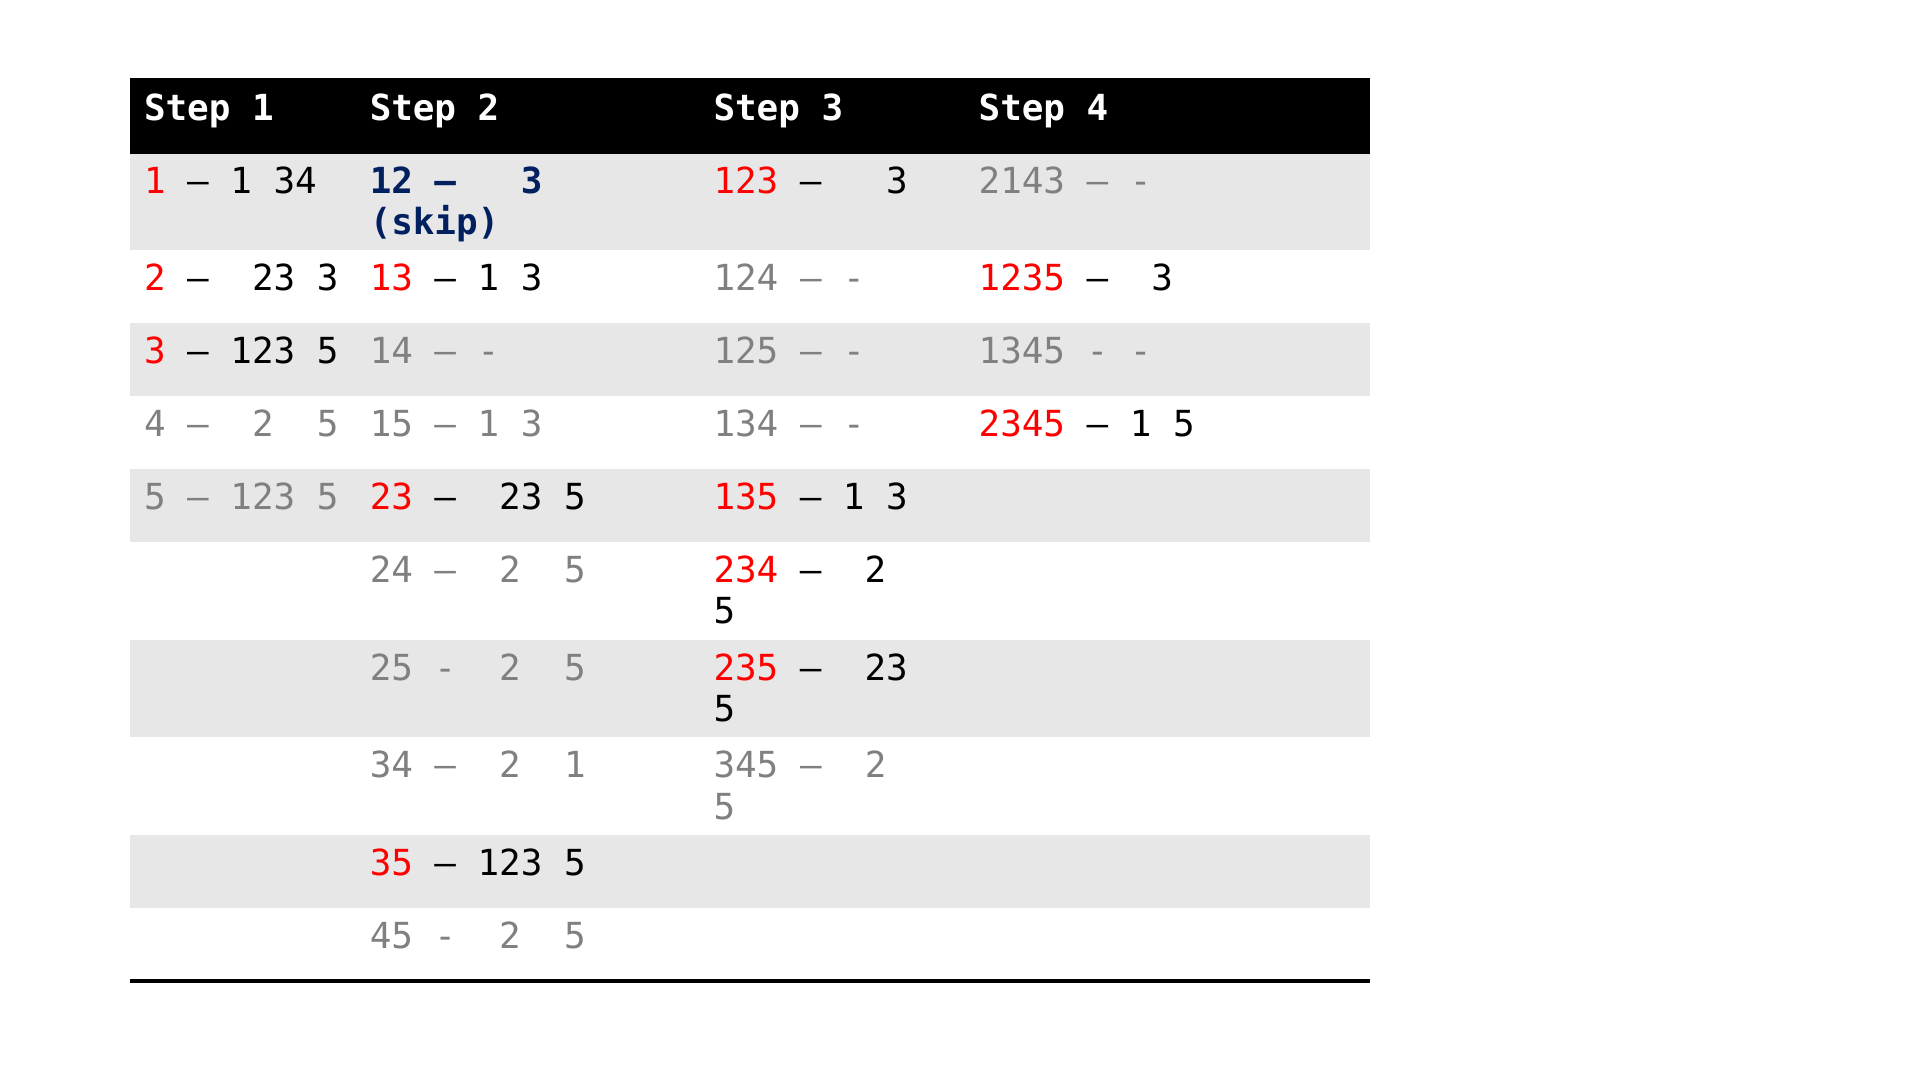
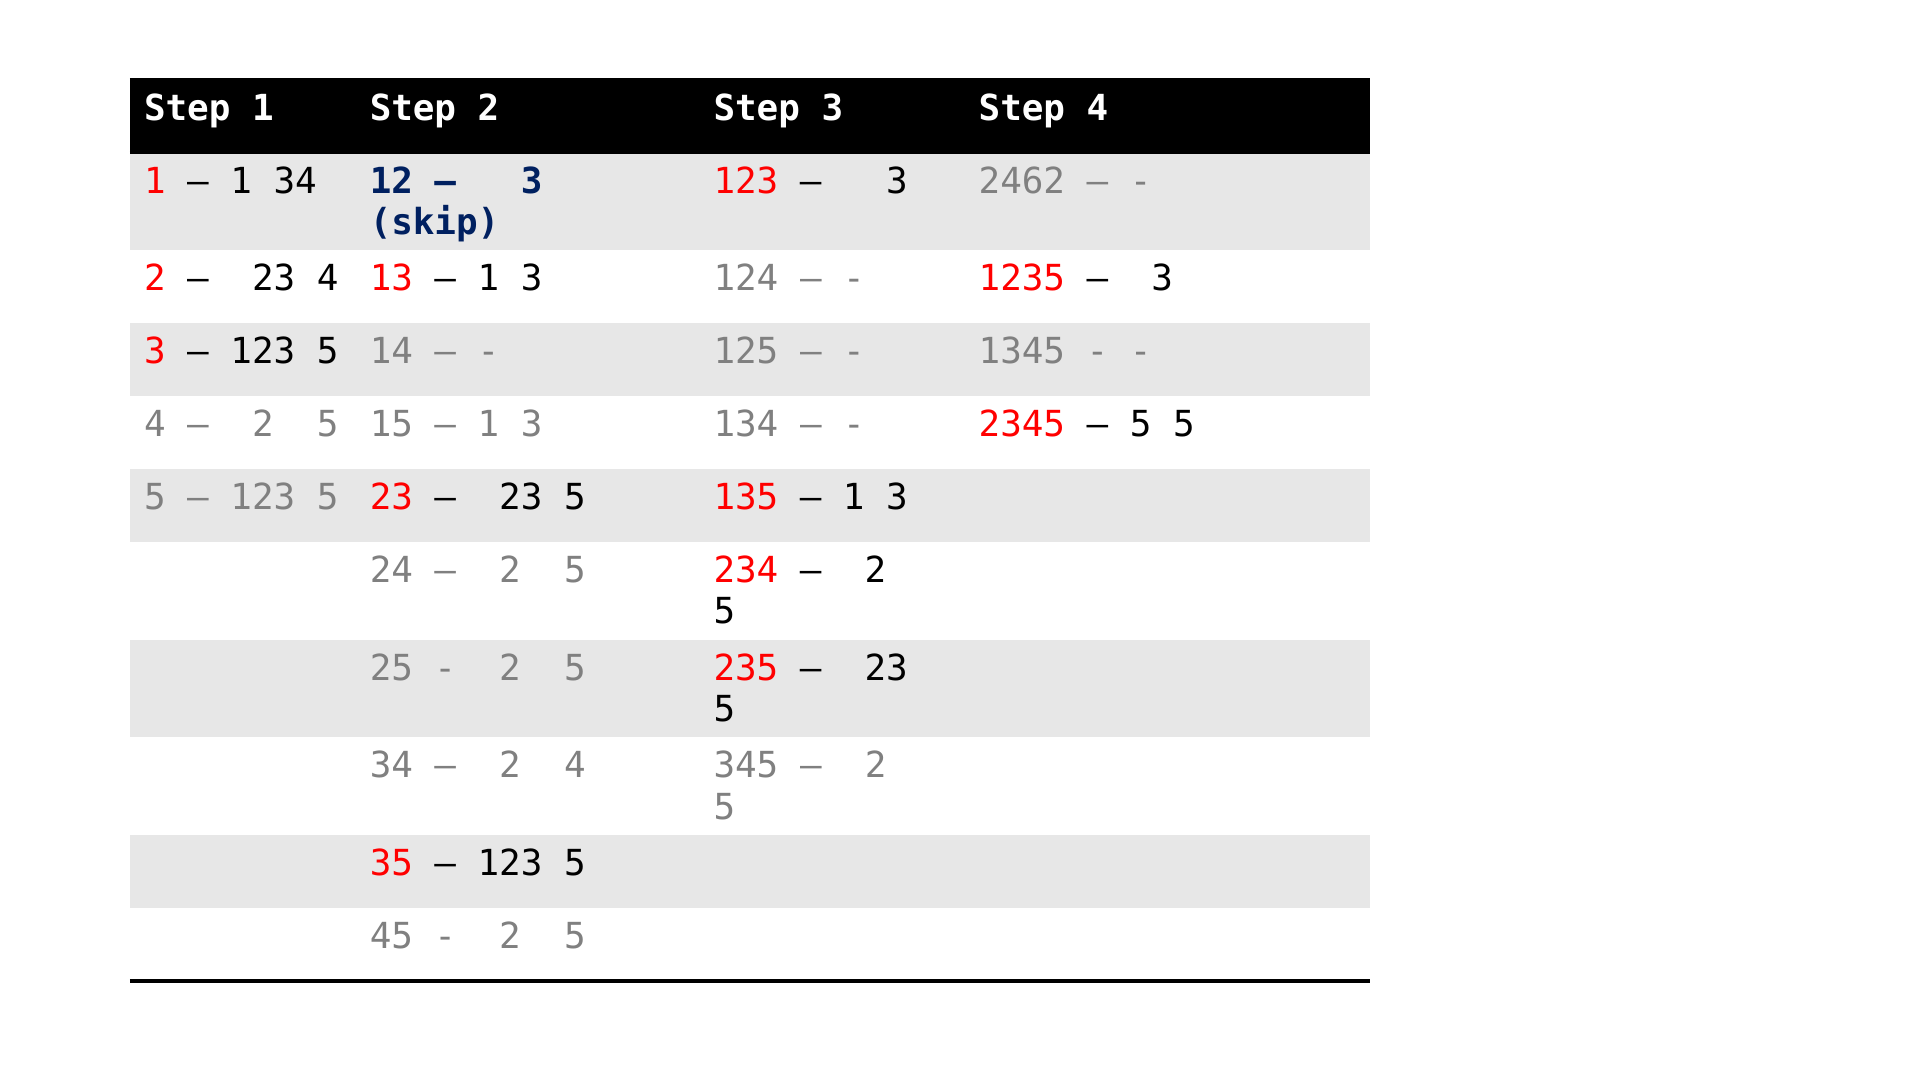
2143: 2143 -> 2462 (1022, 181)
23 3: 3 -> 4 (328, 279)
1: 1 -> 5 (1141, 425)
2 1: 1 -> 4 (575, 766)
